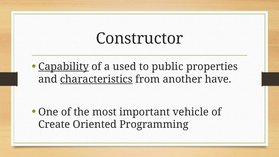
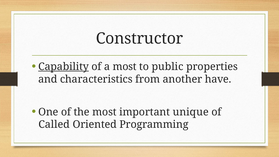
a used: used -> most (125, 67)
characteristics underline: present -> none (96, 79)
vehicle: vehicle -> unique (191, 112)
Create: Create -> Called (54, 124)
